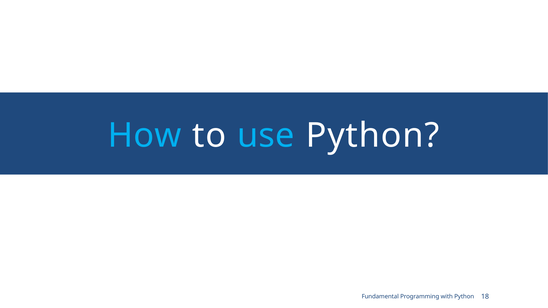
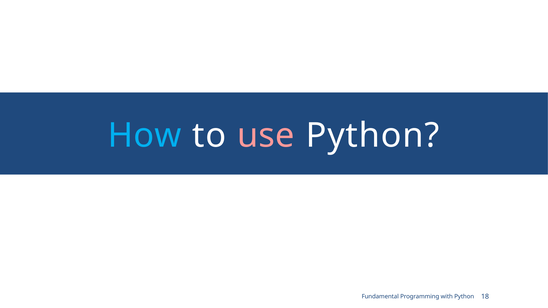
use colour: light blue -> pink (266, 136)
